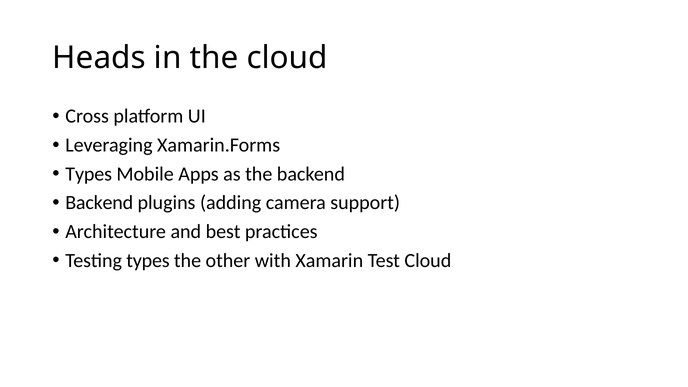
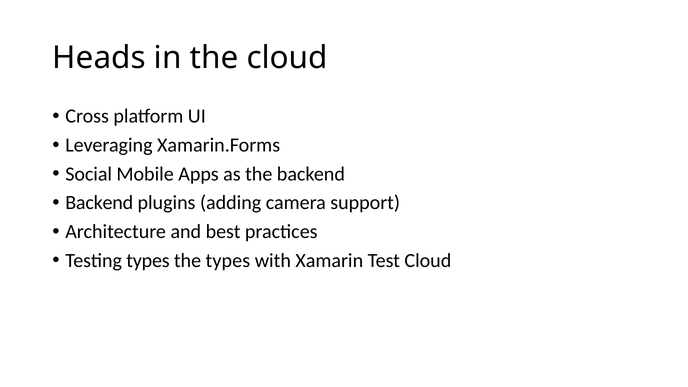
Types: Types -> Social (89, 174)
the other: other -> types (228, 261)
